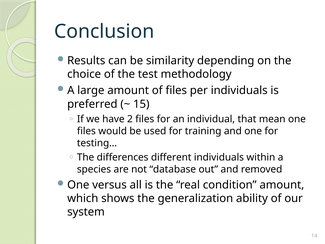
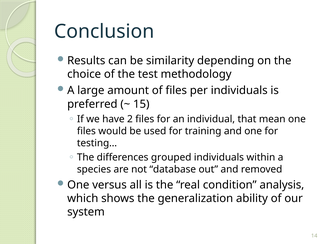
different: different -> grouped (171, 157)
condition amount: amount -> analysis (282, 185)
